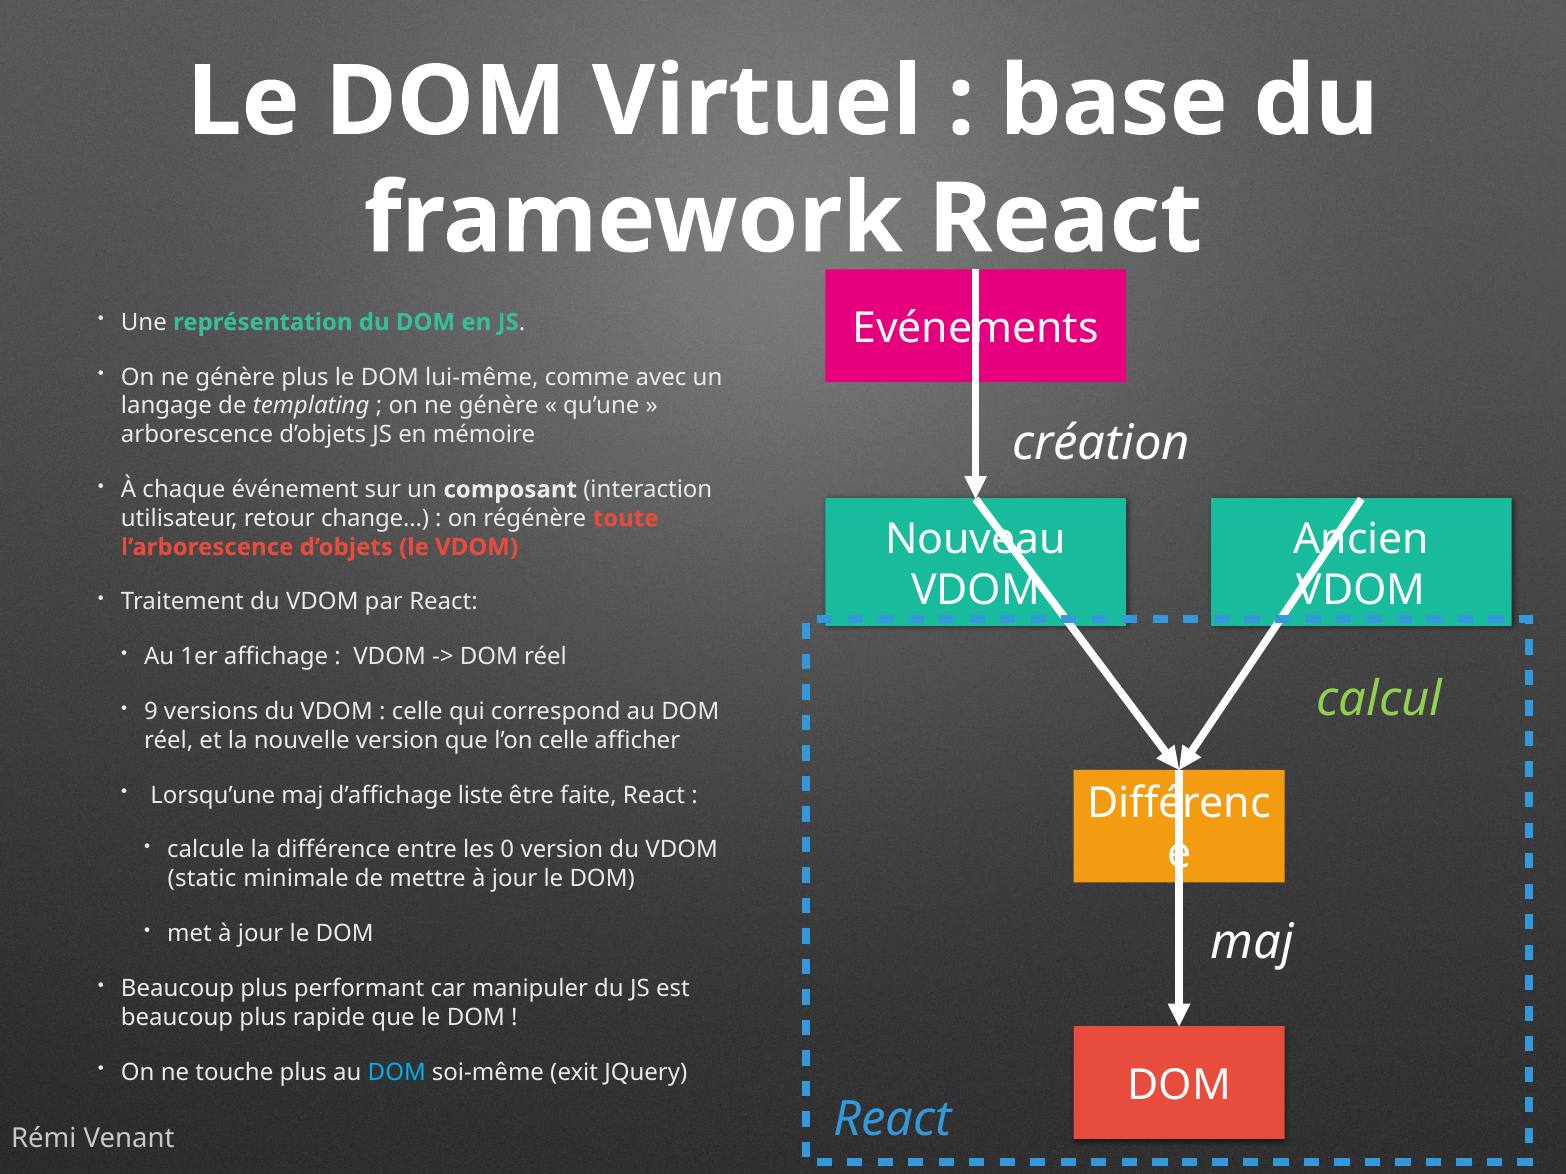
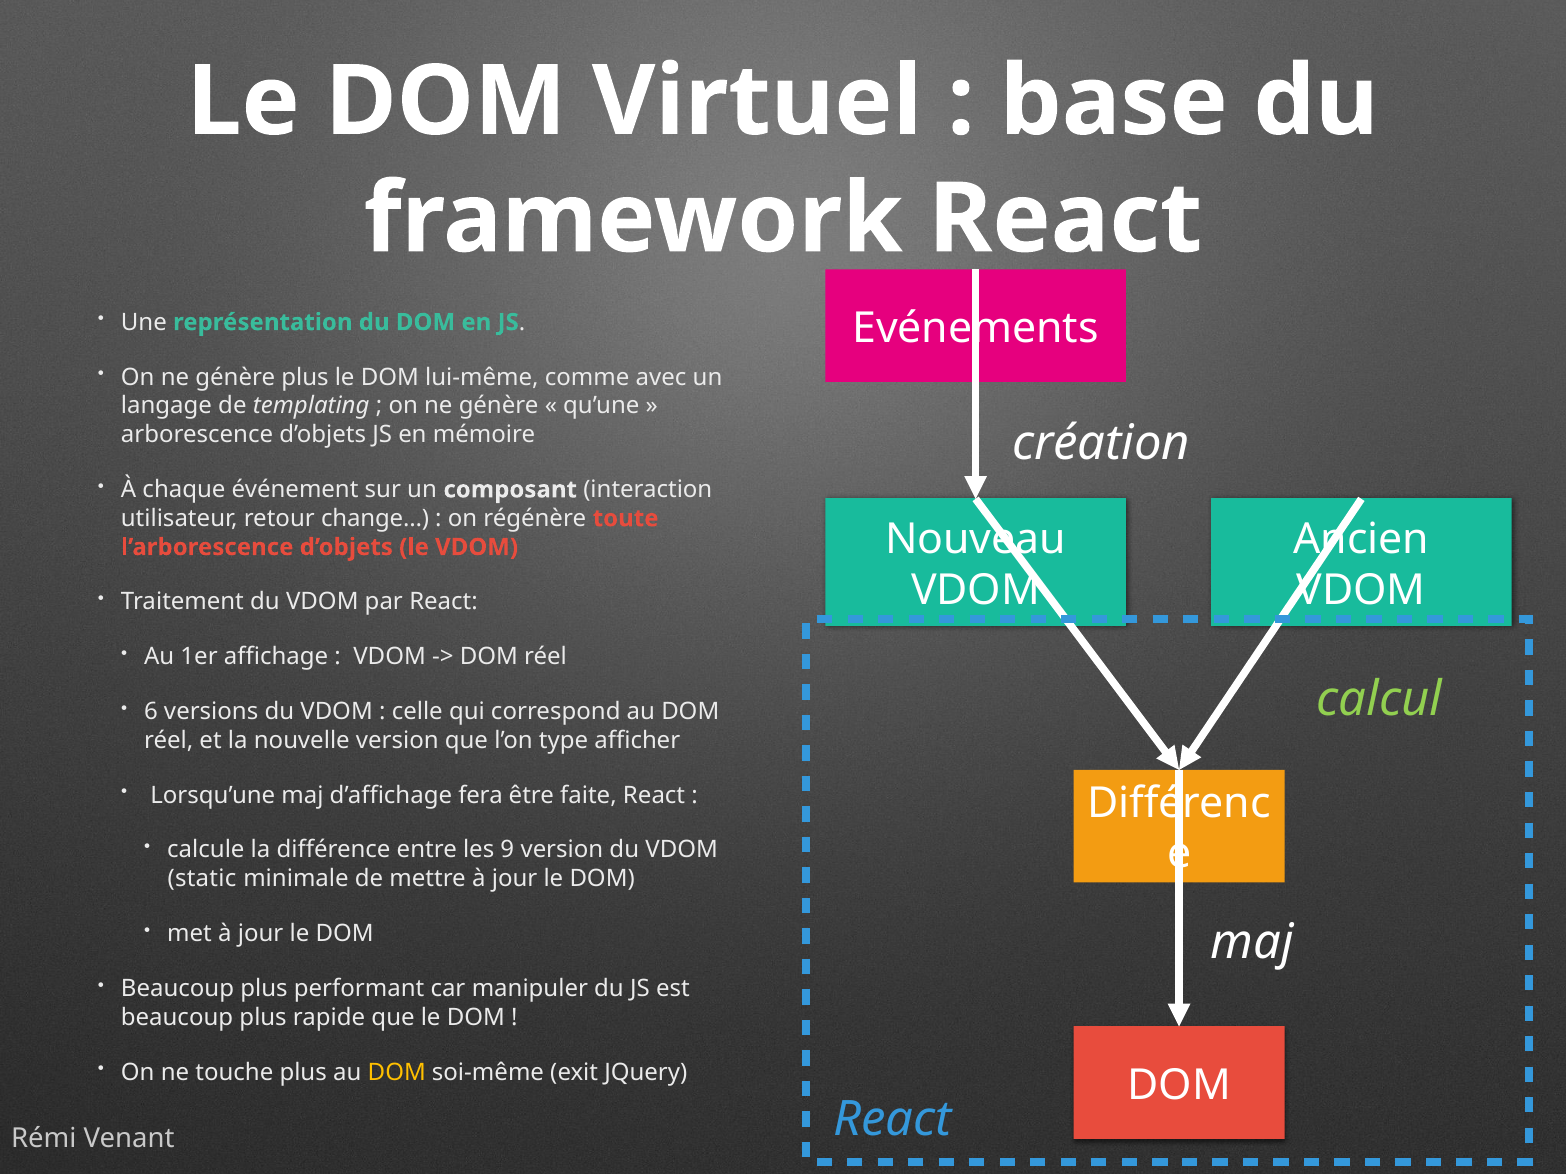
9: 9 -> 6 (151, 712)
l’on celle: celle -> type (564, 741)
liste: liste -> fera (481, 796)
0: 0 -> 9 (507, 850)
DOM colour: light blue -> yellow (397, 1073)
